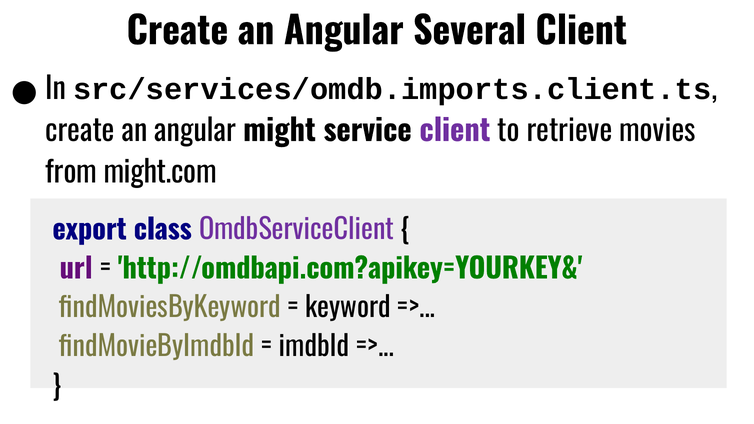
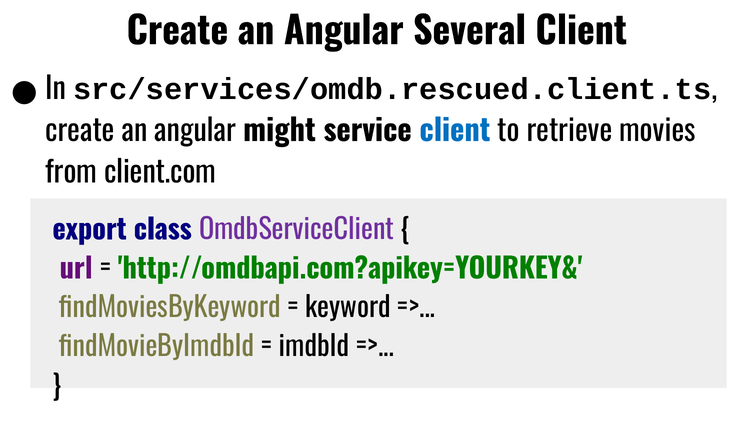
src/services/omdb.imports.client.ts: src/services/omdb.imports.client.ts -> src/services/omdb.rescued.client.ts (392, 89)
client colour: purple -> blue (455, 131)
might.com: might.com -> client.com (160, 173)
